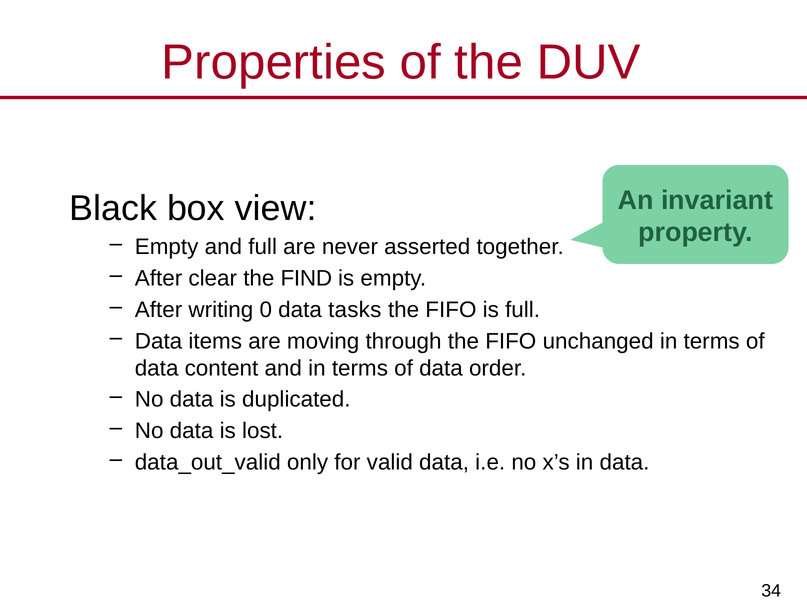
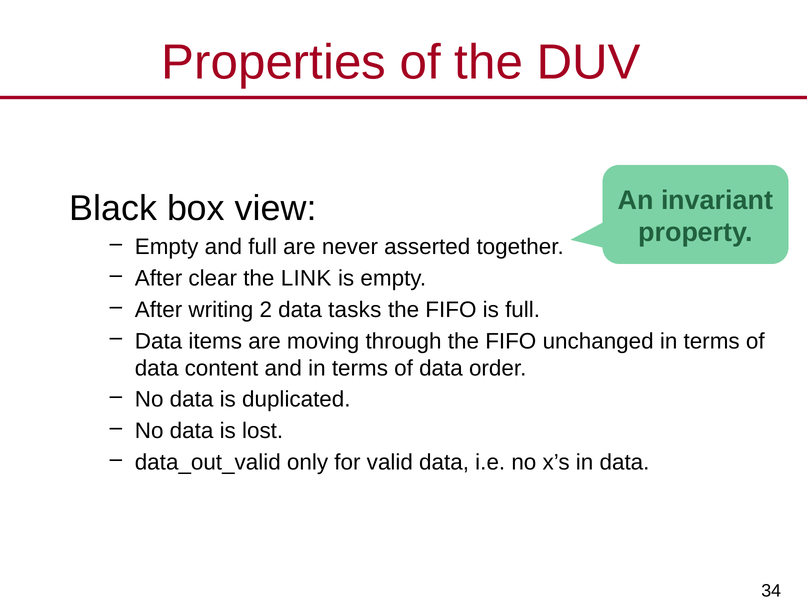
FIND: FIND -> LINK (306, 279)
0: 0 -> 2 (266, 310)
